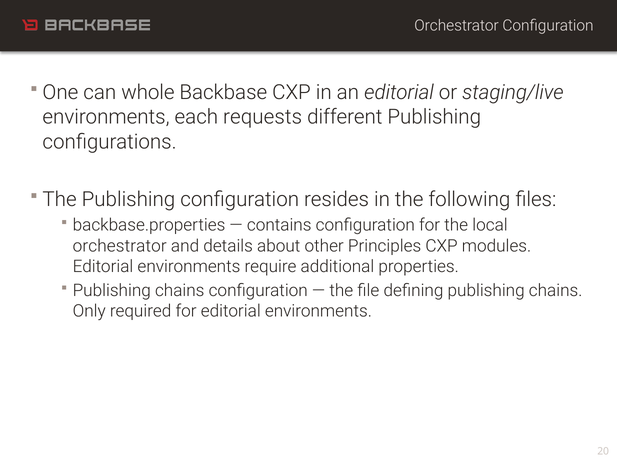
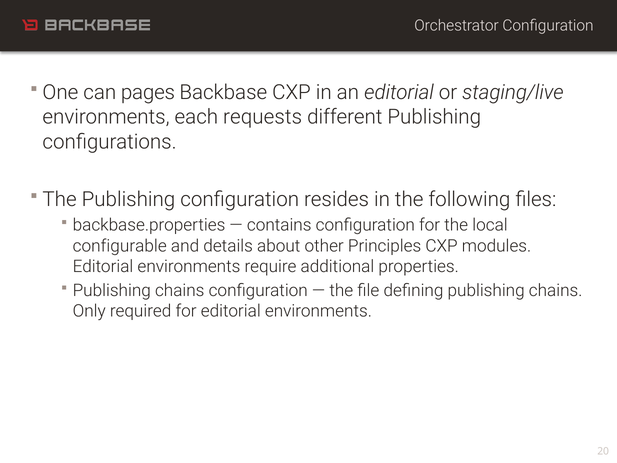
whole: whole -> pages (148, 92)
orchestrator: orchestrator -> configurable (120, 246)
